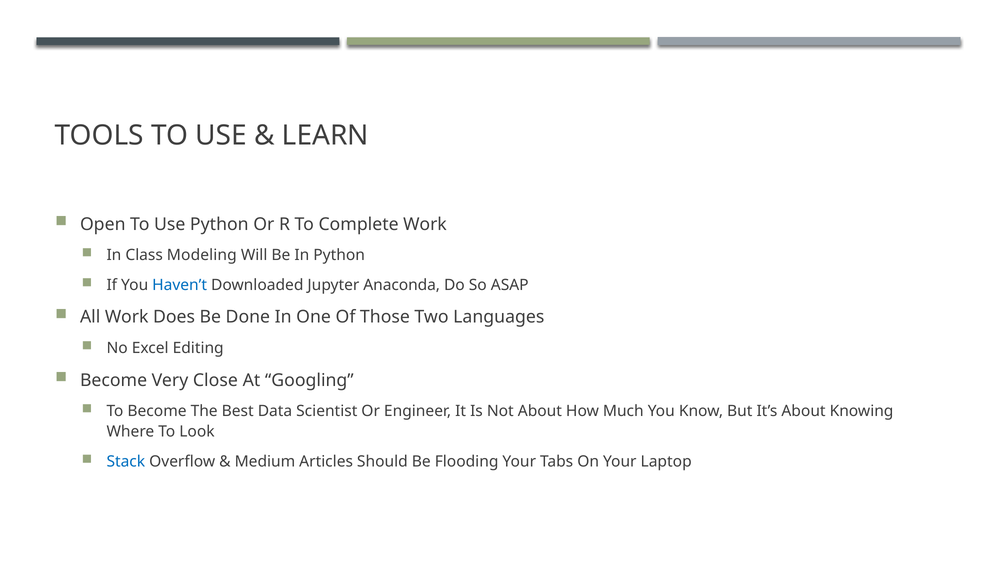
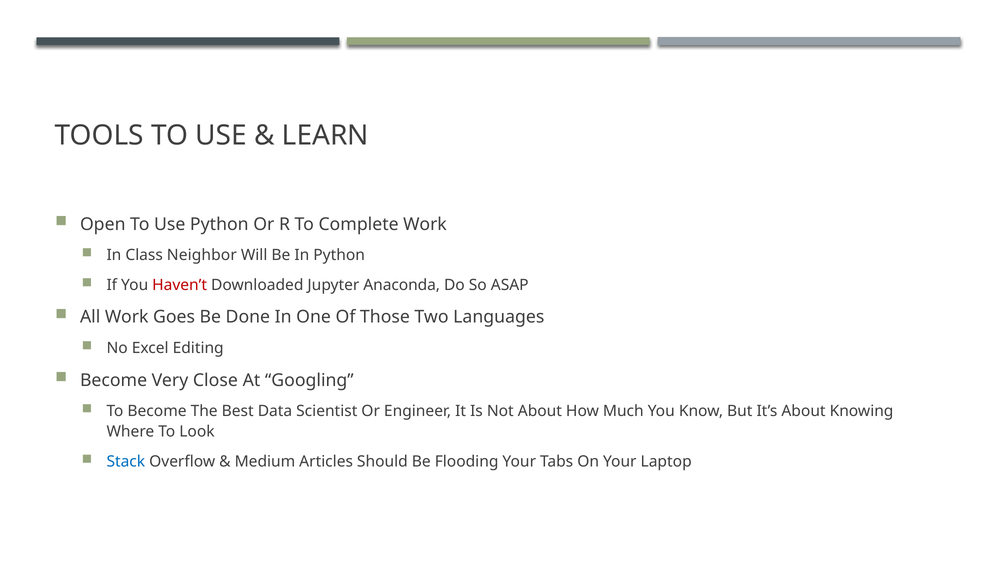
Modeling: Modeling -> Neighbor (202, 255)
Haven’t colour: blue -> red (180, 285)
Does: Does -> Goes (174, 317)
